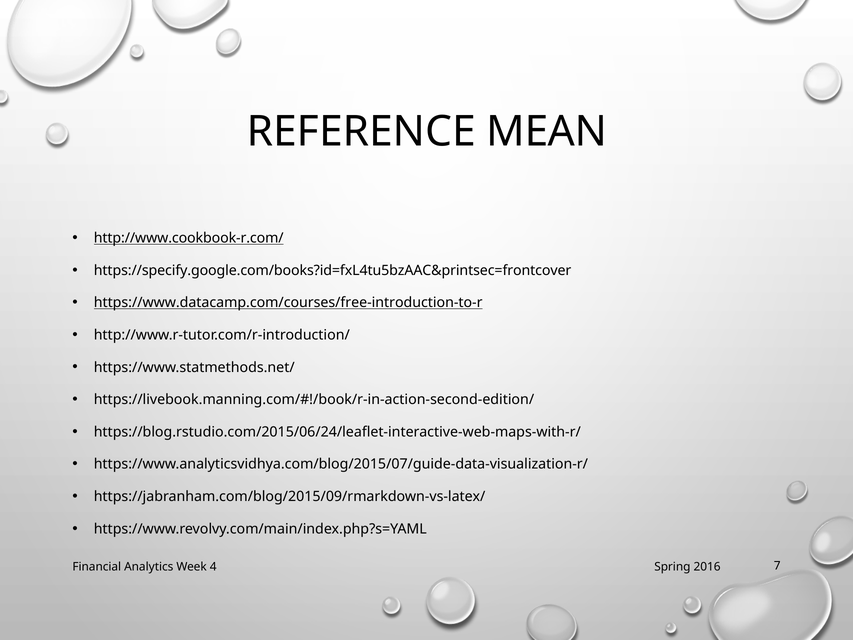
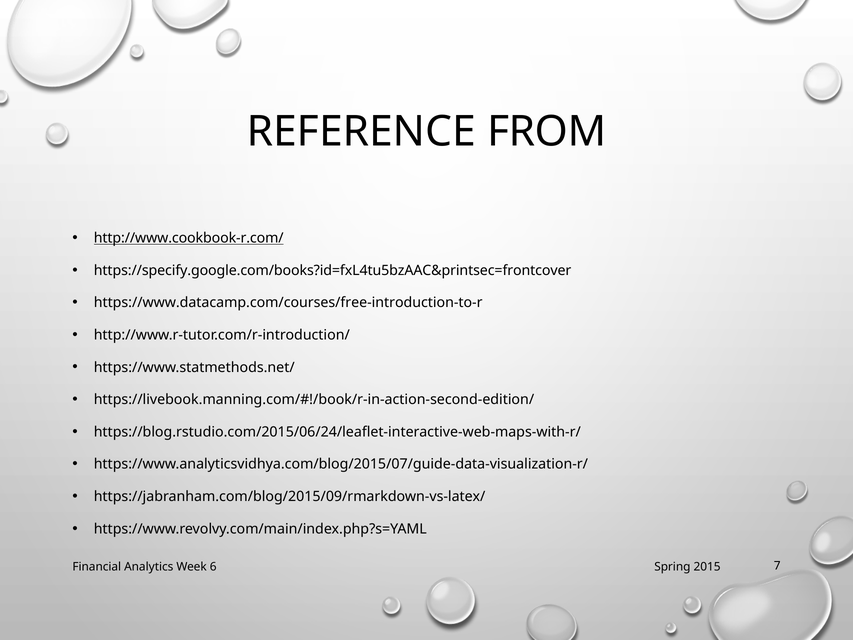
MEAN: MEAN -> FROM (547, 132)
https://www.datacamp.com/courses/free-introduction-to-r underline: present -> none (288, 303)
4: 4 -> 6 (213, 567)
2016: 2016 -> 2015 (707, 567)
